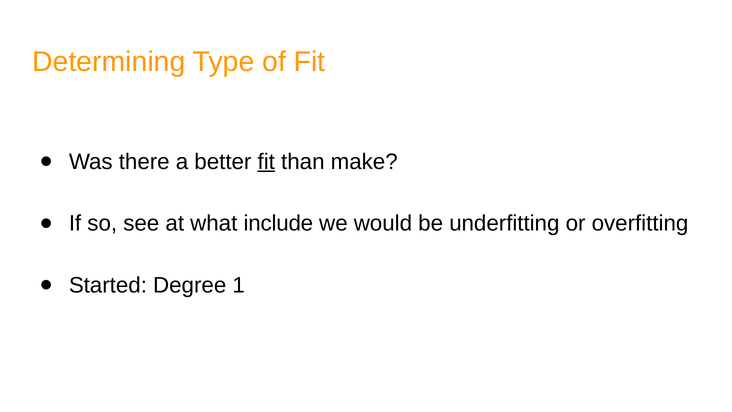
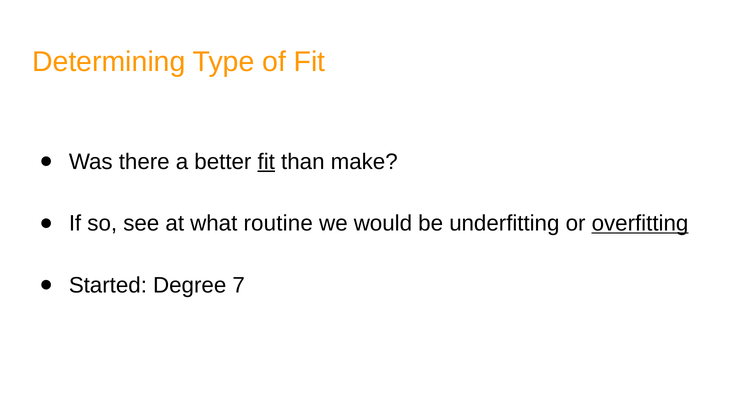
include: include -> routine (278, 223)
overfitting underline: none -> present (640, 223)
1: 1 -> 7 (239, 285)
